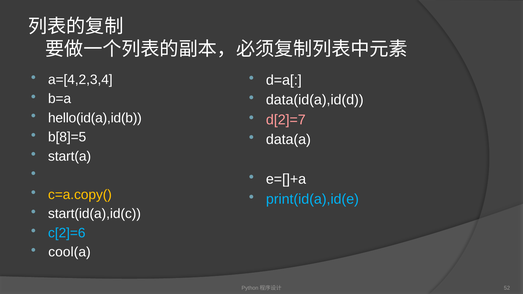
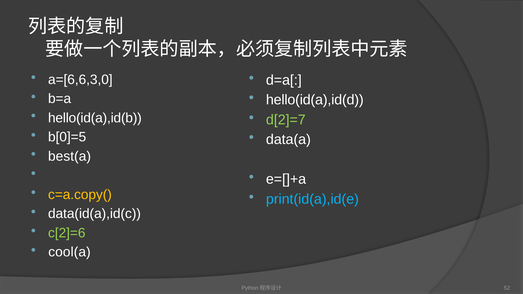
a=[4,2,3,4: a=[4,2,3,4 -> a=[6,6,3,0 (80, 80)
data(id(a),id(d: data(id(a),id(d -> hello(id(a),id(d (315, 100)
d[2]=7 colour: pink -> light green (286, 120)
b[8]=5: b[8]=5 -> b[0]=5 (67, 137)
start(a: start(a -> best(a (69, 156)
start(id(a),id(c: start(id(a),id(c -> data(id(a),id(c (94, 214)
c[2]=6 colour: light blue -> light green (67, 233)
